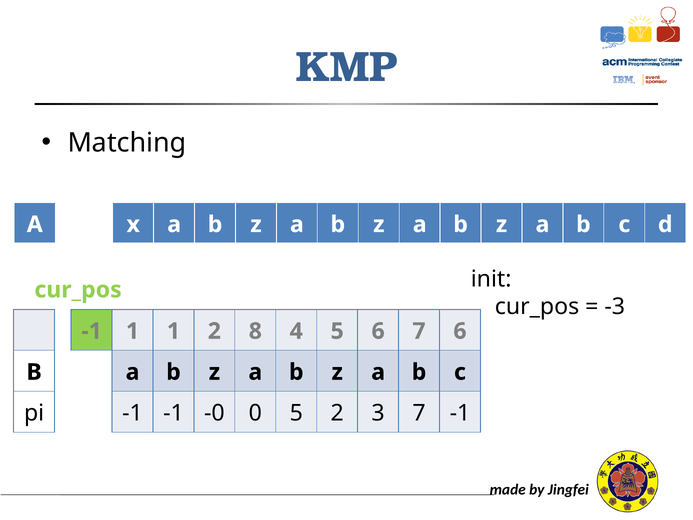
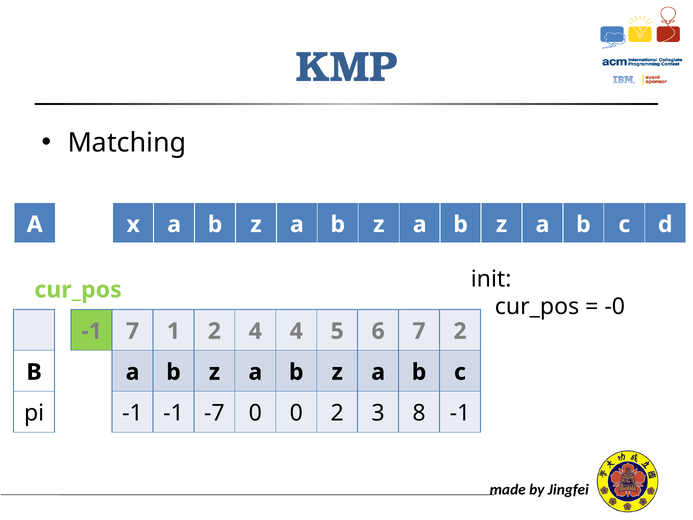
-3: -3 -> -0 (615, 306)
-1 1: 1 -> 7 (133, 331)
2 8: 8 -> 4 (255, 331)
7 6: 6 -> 2 (460, 331)
-0: -0 -> -7 (214, 413)
0 5: 5 -> 0 (296, 413)
3 7: 7 -> 8 (419, 413)
